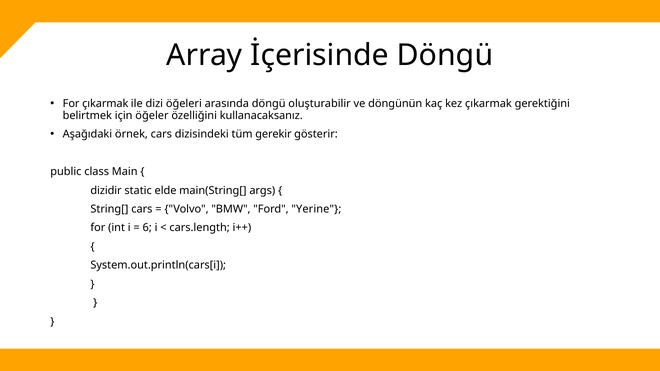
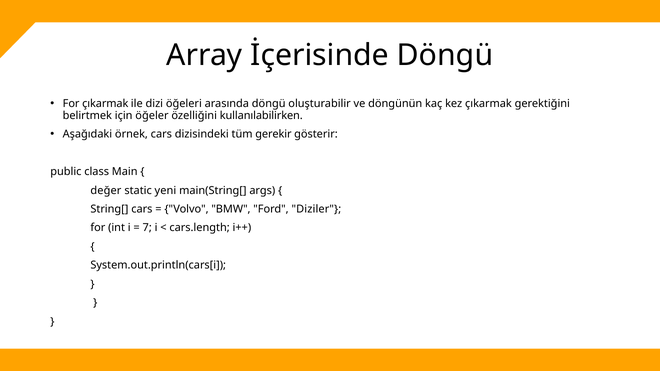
kullanacaksanız: kullanacaksanız -> kullanılabilirken (261, 116)
dizidir: dizidir -> değer (106, 191)
elde: elde -> yeni (165, 191)
Yerine: Yerine -> Diziler (316, 209)
6: 6 -> 7 (147, 228)
